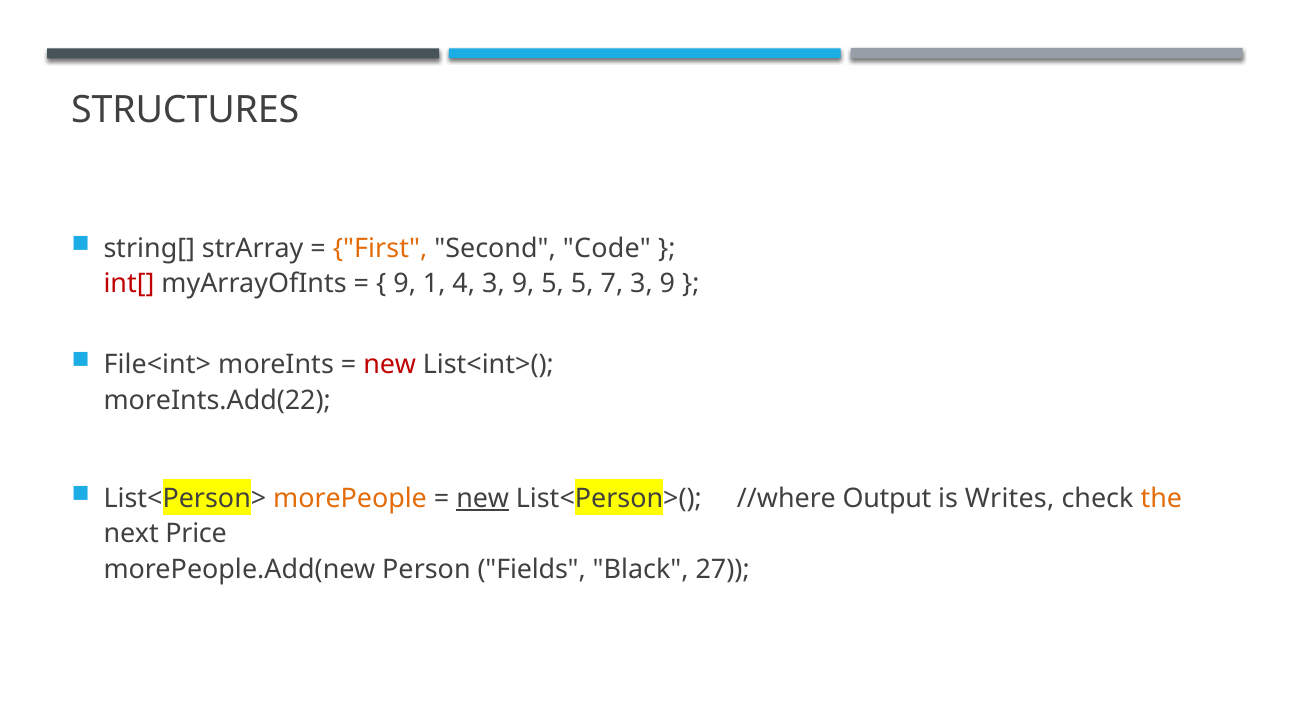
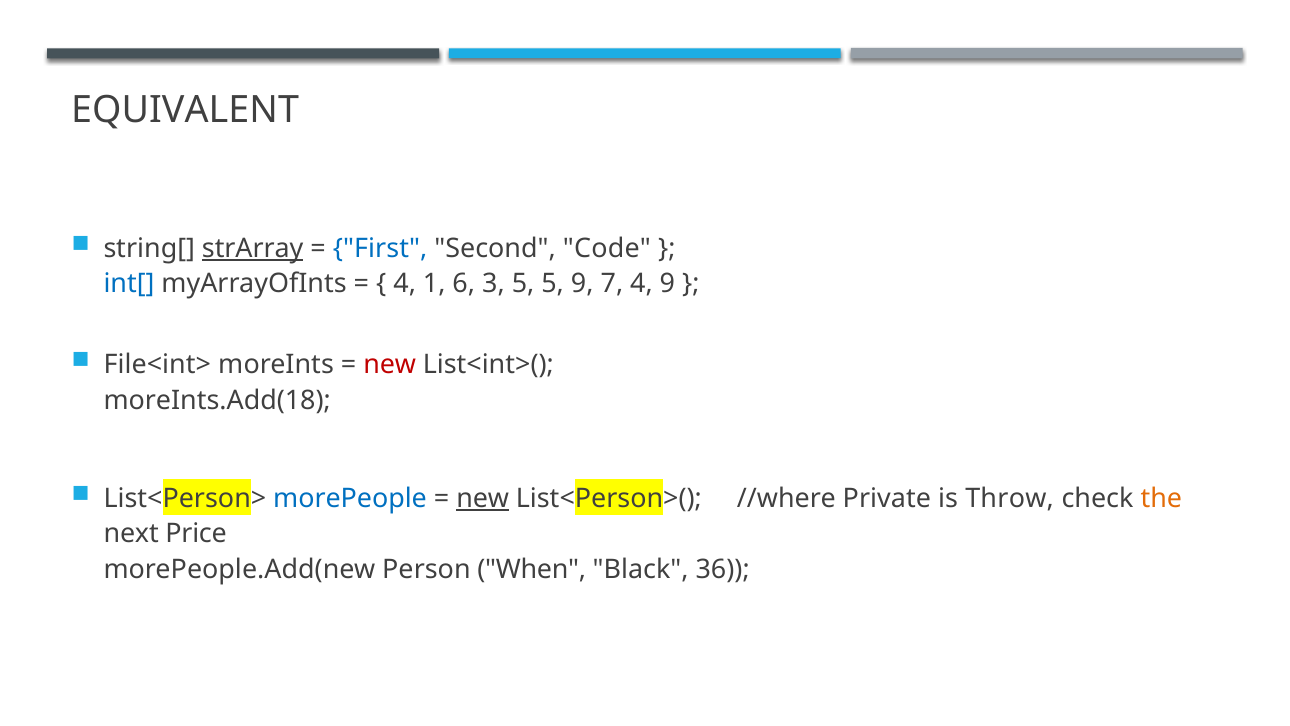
STRUCTURES: STRUCTURES -> EQUIVALENT (185, 110)
strArray underline: none -> present (253, 248)
First colour: orange -> blue (380, 248)
int[ colour: red -> blue (129, 284)
9: 9 -> 4 (405, 284)
4: 4 -> 6 (464, 284)
9: 9 -> 5 (523, 284)
5 5: 5 -> 9 (582, 284)
7 3: 3 -> 4 (641, 284)
moreInts.Add(22: moreInts.Add(22 -> moreInts.Add(18 (217, 400)
morePeople colour: orange -> blue (350, 498)
Output: Output -> Private (887, 498)
Writes: Writes -> Throw (1010, 498)
Fields: Fields -> When (532, 569)
27: 27 -> 36 (723, 569)
